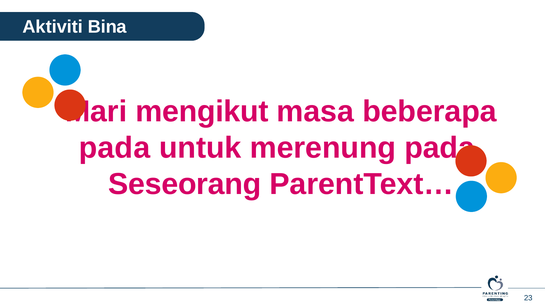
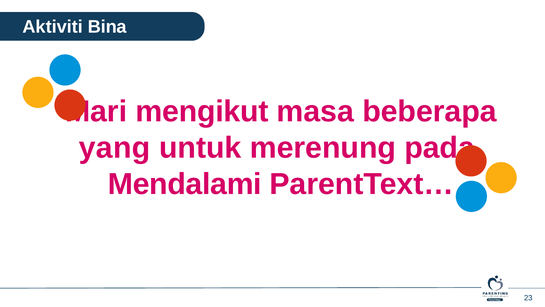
pada: pada -> yang (115, 148)
Seseorang: Seseorang -> Mendalami (185, 184)
